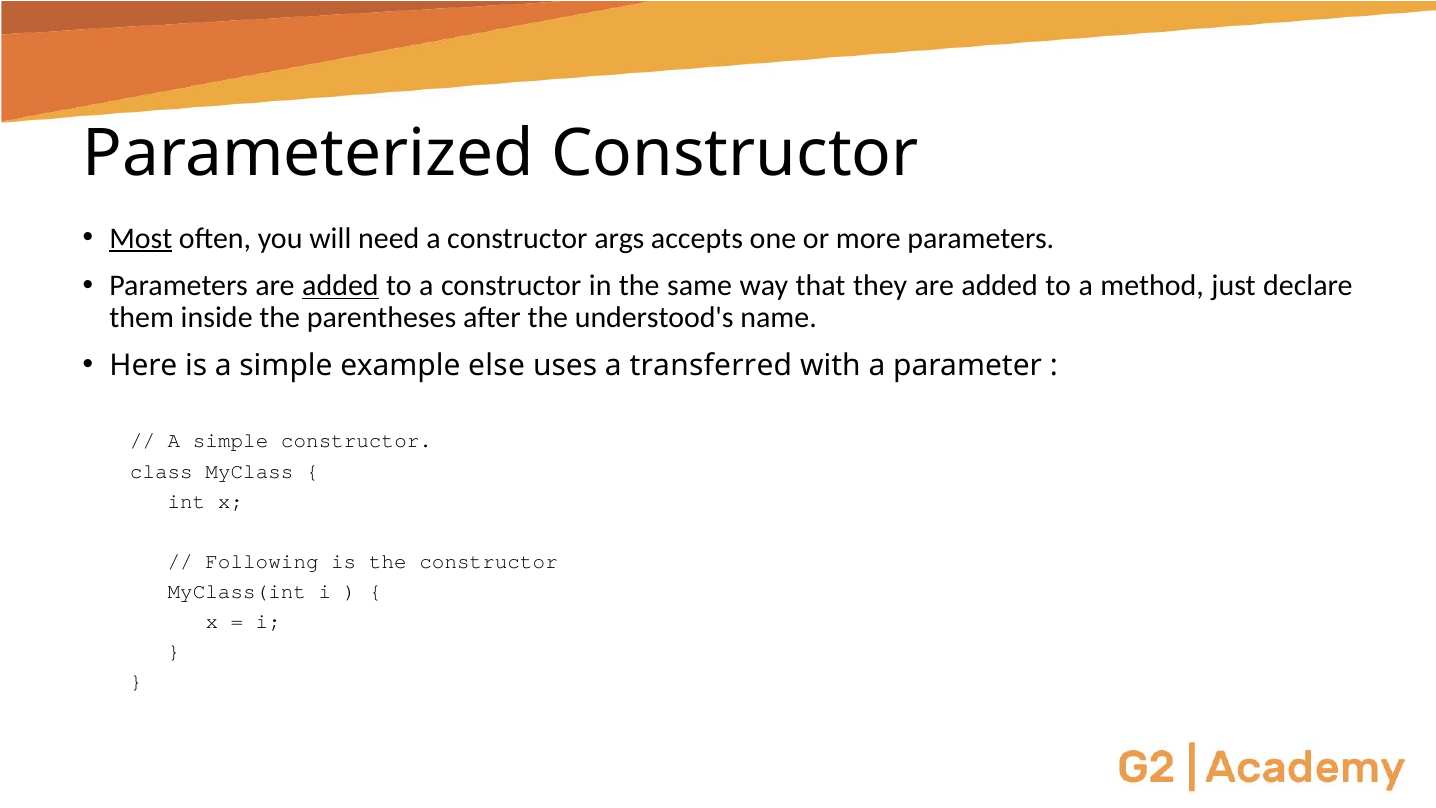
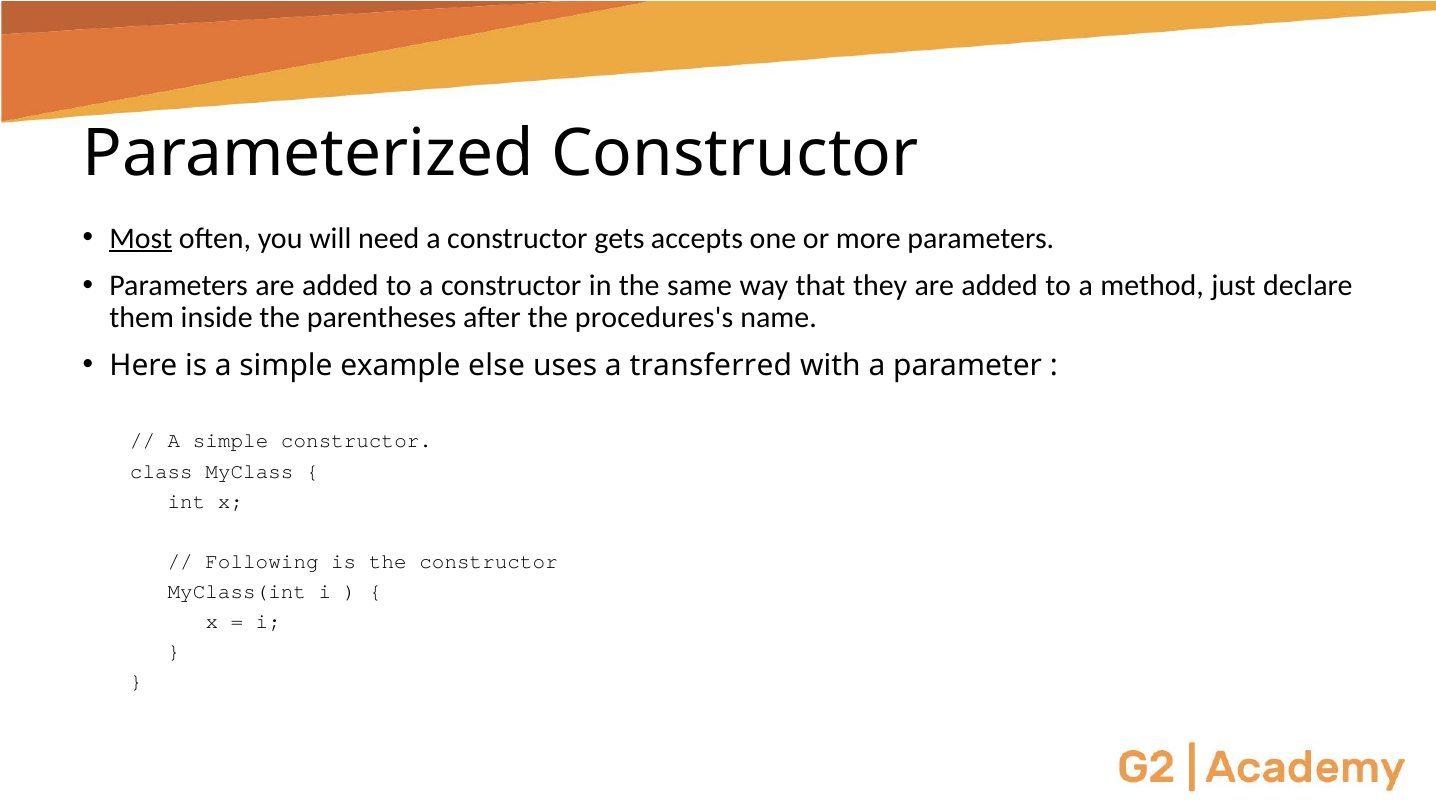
args: args -> gets (619, 238)
added underline: present -> none (340, 286)
understood's: understood's -> procedures's (654, 318)
